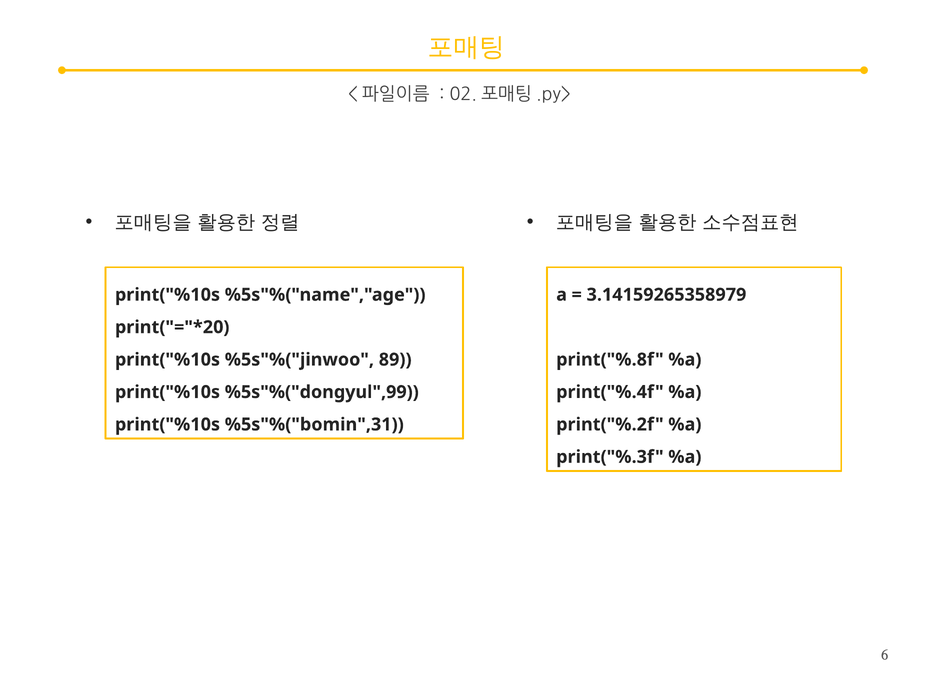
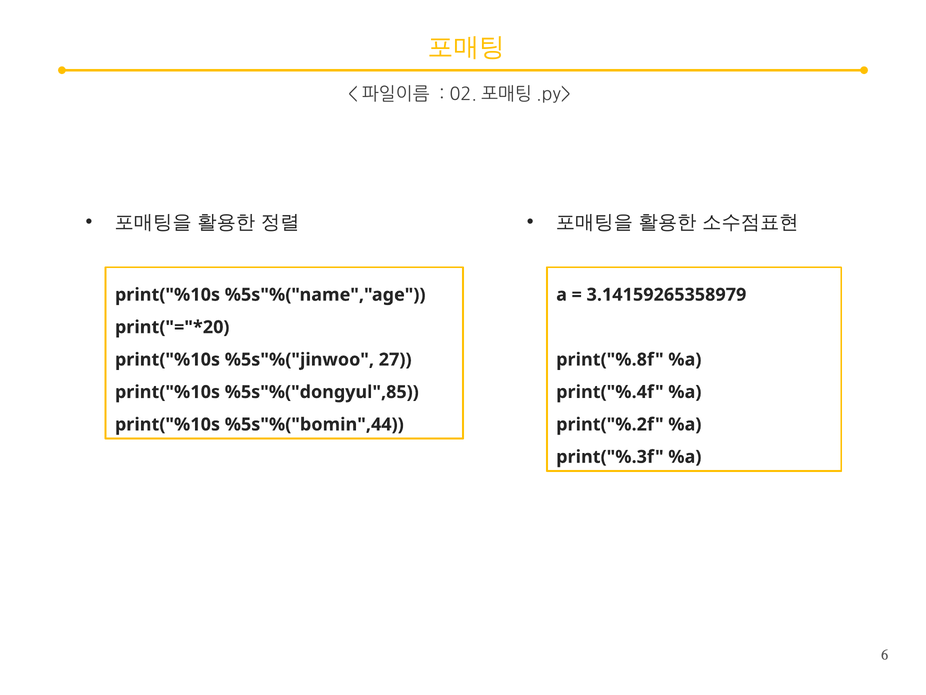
89: 89 -> 27 (395, 359)
%5s"%("dongyul",99: %5s"%("dongyul",99 -> %5s"%("dongyul",85 (322, 392)
%5s"%("bomin",31: %5s"%("bomin",31 -> %5s"%("bomin",44 (314, 424)
